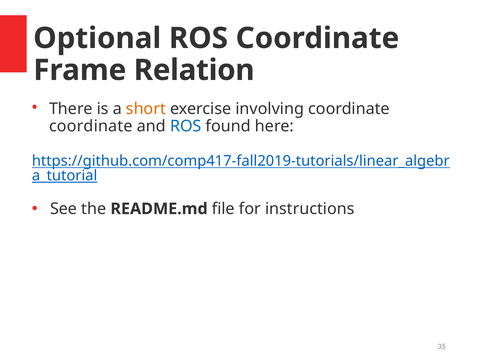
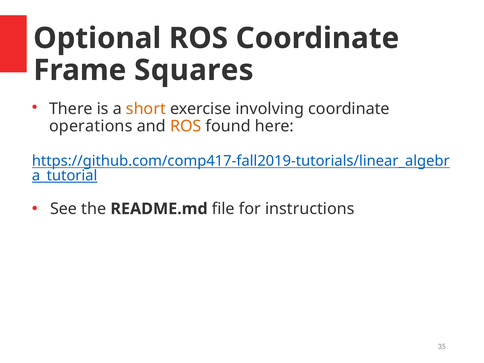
Relation: Relation -> Squares (194, 70)
coordinate: coordinate -> operations (91, 126)
ROS colour: blue -> orange (186, 126)
